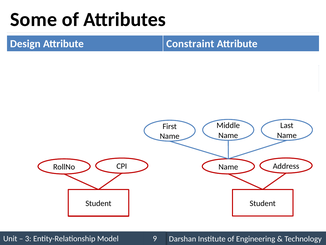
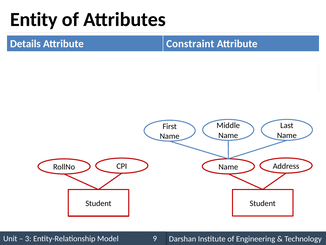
Some: Some -> Entity (34, 20)
Design: Design -> Details (25, 44)
